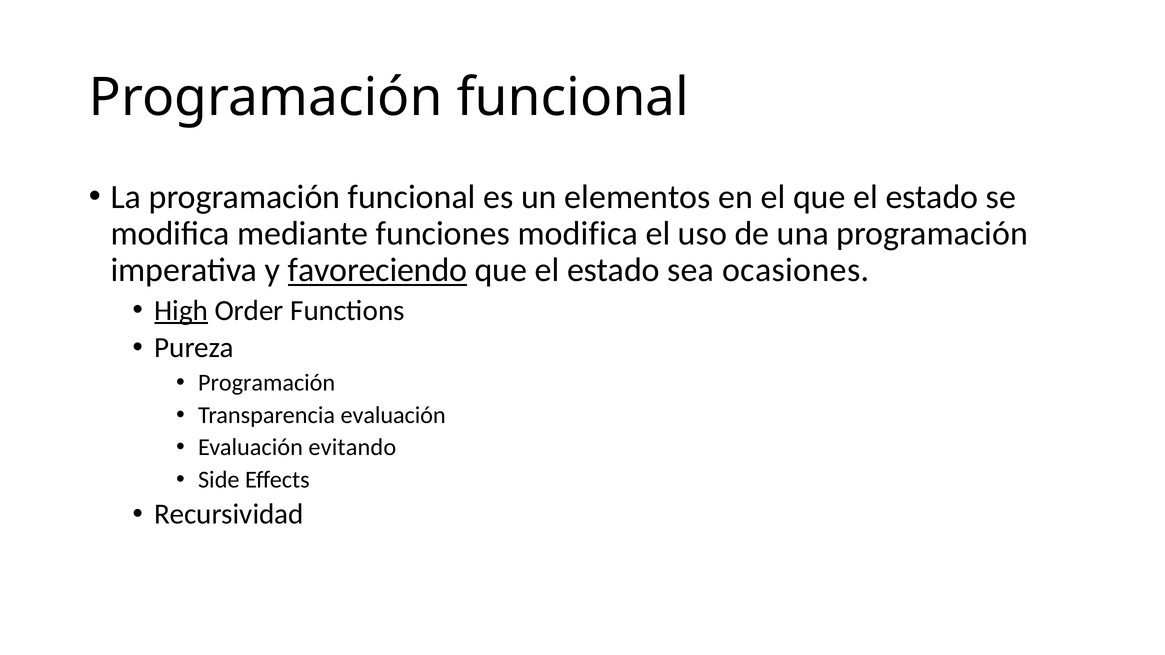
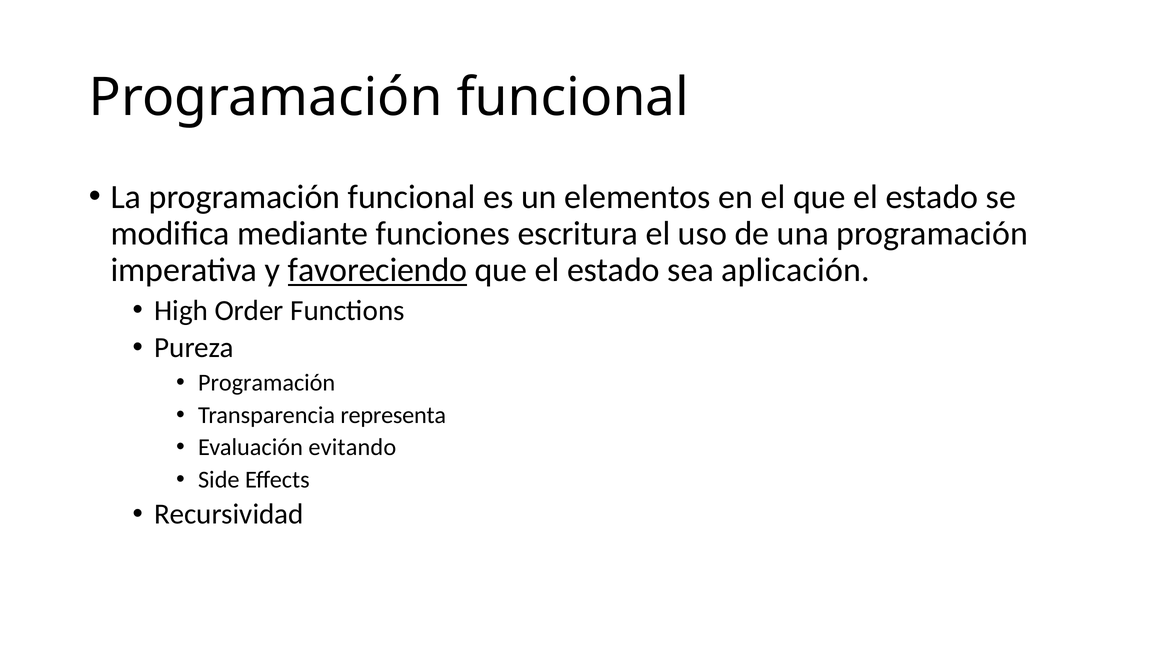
funciones modifica: modifica -> escritura (578, 234)
ocasiones: ocasiones -> aplicación (796, 270)
High underline: present -> none (181, 311)
Transparencia evaluación: evaluación -> representa (393, 415)
